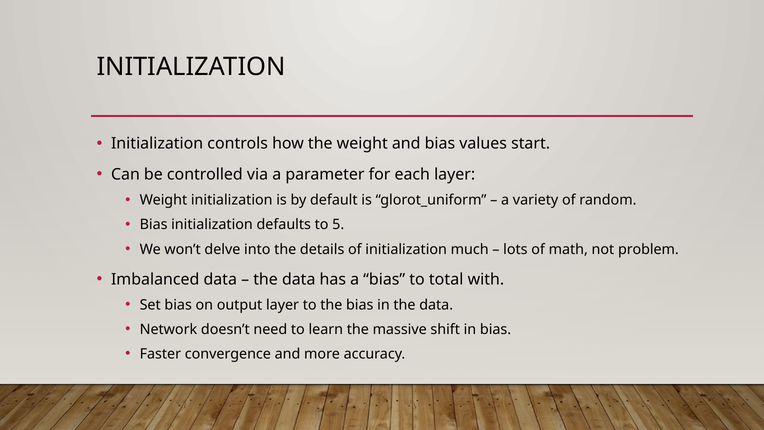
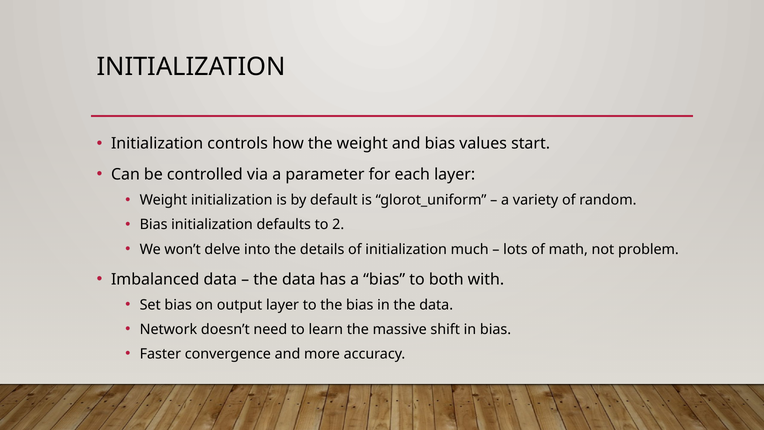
5: 5 -> 2 (338, 225)
total: total -> both (446, 279)
